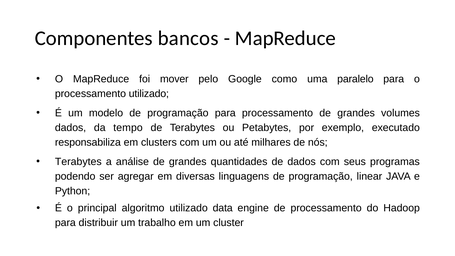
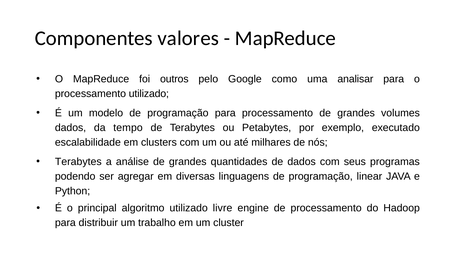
bancos: bancos -> valores (188, 38)
mover: mover -> outros (174, 79)
paralelo: paralelo -> analisar (355, 79)
responsabiliza: responsabiliza -> escalabilidade (88, 142)
data: data -> livre (223, 208)
